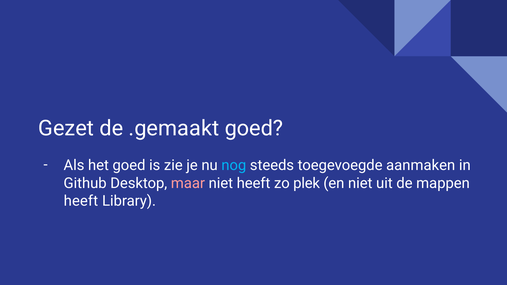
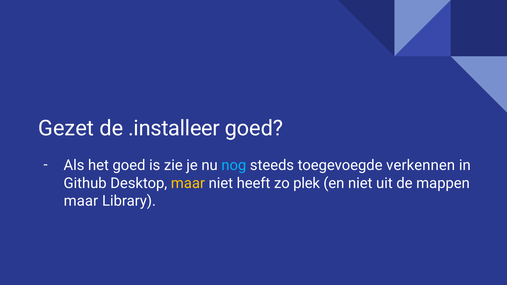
.gemaakt: .gemaakt -> .installeer (174, 128)
aanmaken: aanmaken -> verkennen (421, 166)
maar colour: pink -> yellow (188, 183)
heeft: heeft -> maar (81, 201)
